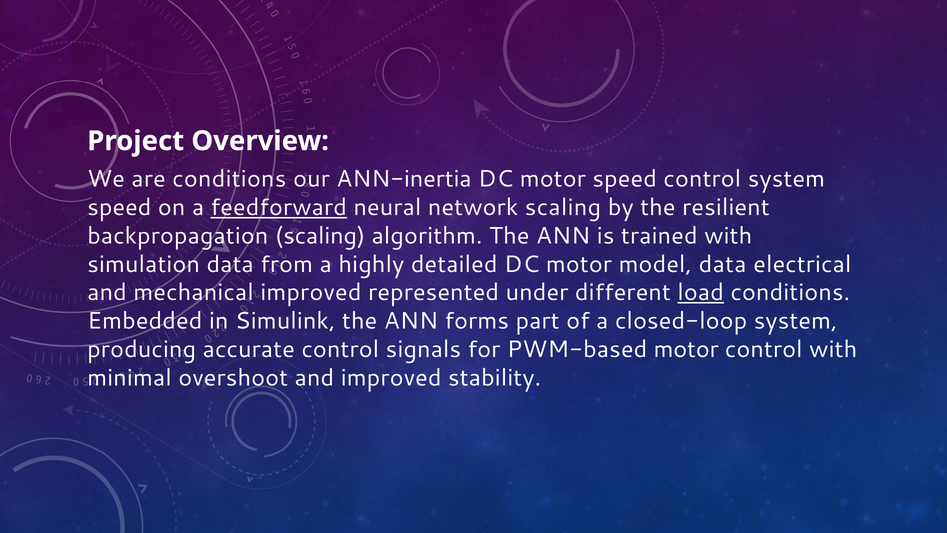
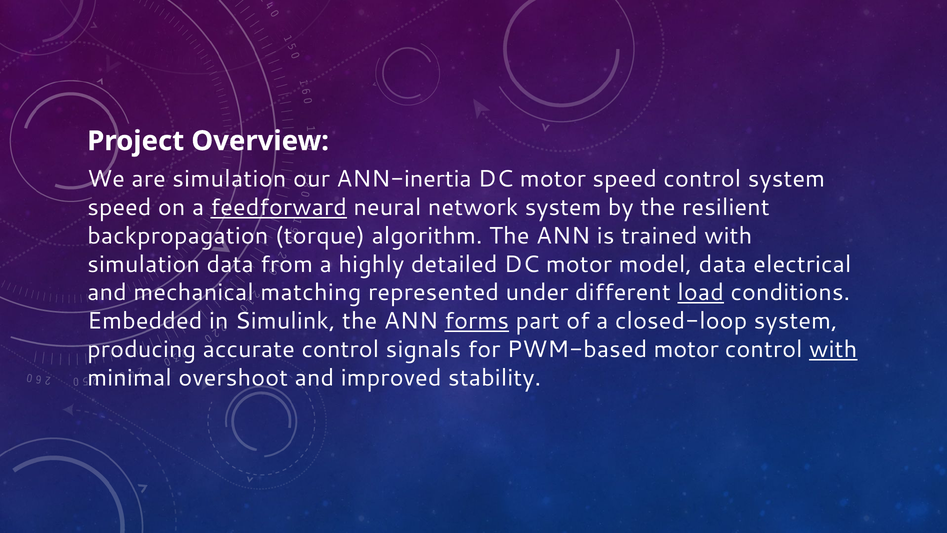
are conditions: conditions -> simulation (229, 179)
network scaling: scaling -> system (563, 207)
backpropagation scaling: scaling -> torque (320, 236)
mechanical improved: improved -> matching (311, 292)
forms underline: none -> present (477, 321)
with underline: none -> present (833, 349)
